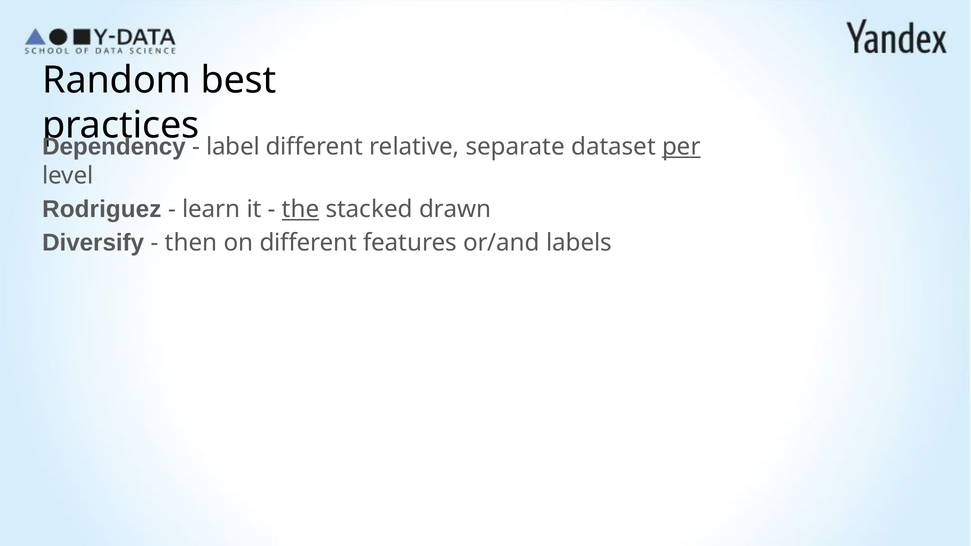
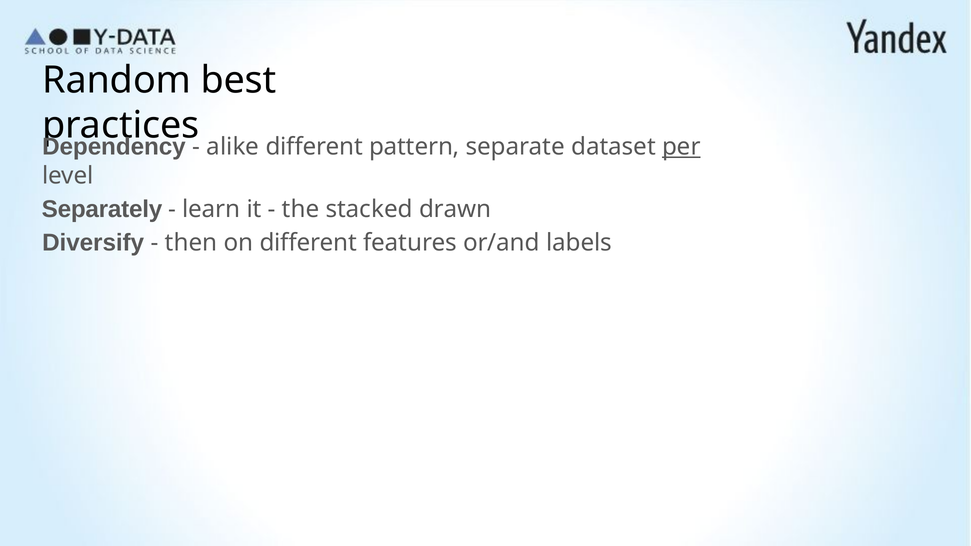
label: label -> alike (233, 147)
relative: relative -> pattern (414, 147)
Rodriguez: Rodriguez -> Separately (102, 209)
the underline: present -> none (301, 209)
